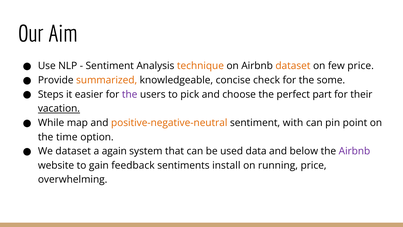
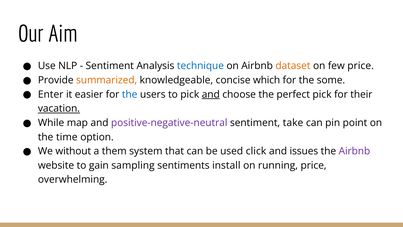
technique colour: orange -> blue (200, 66)
check: check -> which (267, 80)
Steps: Steps -> Enter (51, 94)
the colour: purple -> blue (130, 94)
and underline: none -> present (211, 94)
perfect part: part -> pick (322, 94)
positive-negative-neutral colour: orange -> purple (169, 123)
with: with -> take (293, 123)
We dataset: dataset -> without (73, 151)
again: again -> them (114, 151)
data: data -> click (256, 151)
below: below -> issues (304, 151)
feedback: feedback -> sampling (133, 165)
